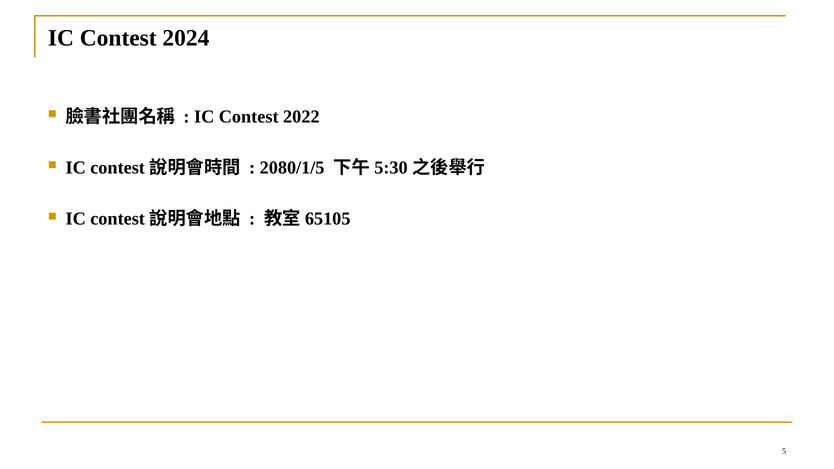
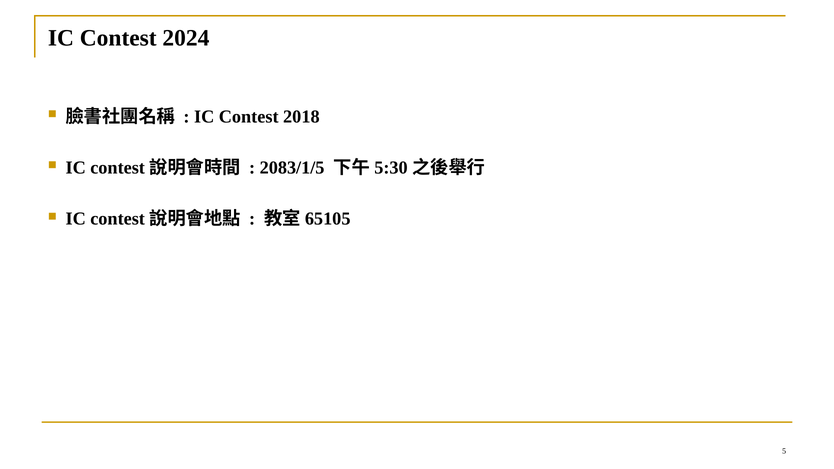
2022: 2022 -> 2018 (301, 117)
2080/1/5: 2080/1/5 -> 2083/1/5 (292, 168)
